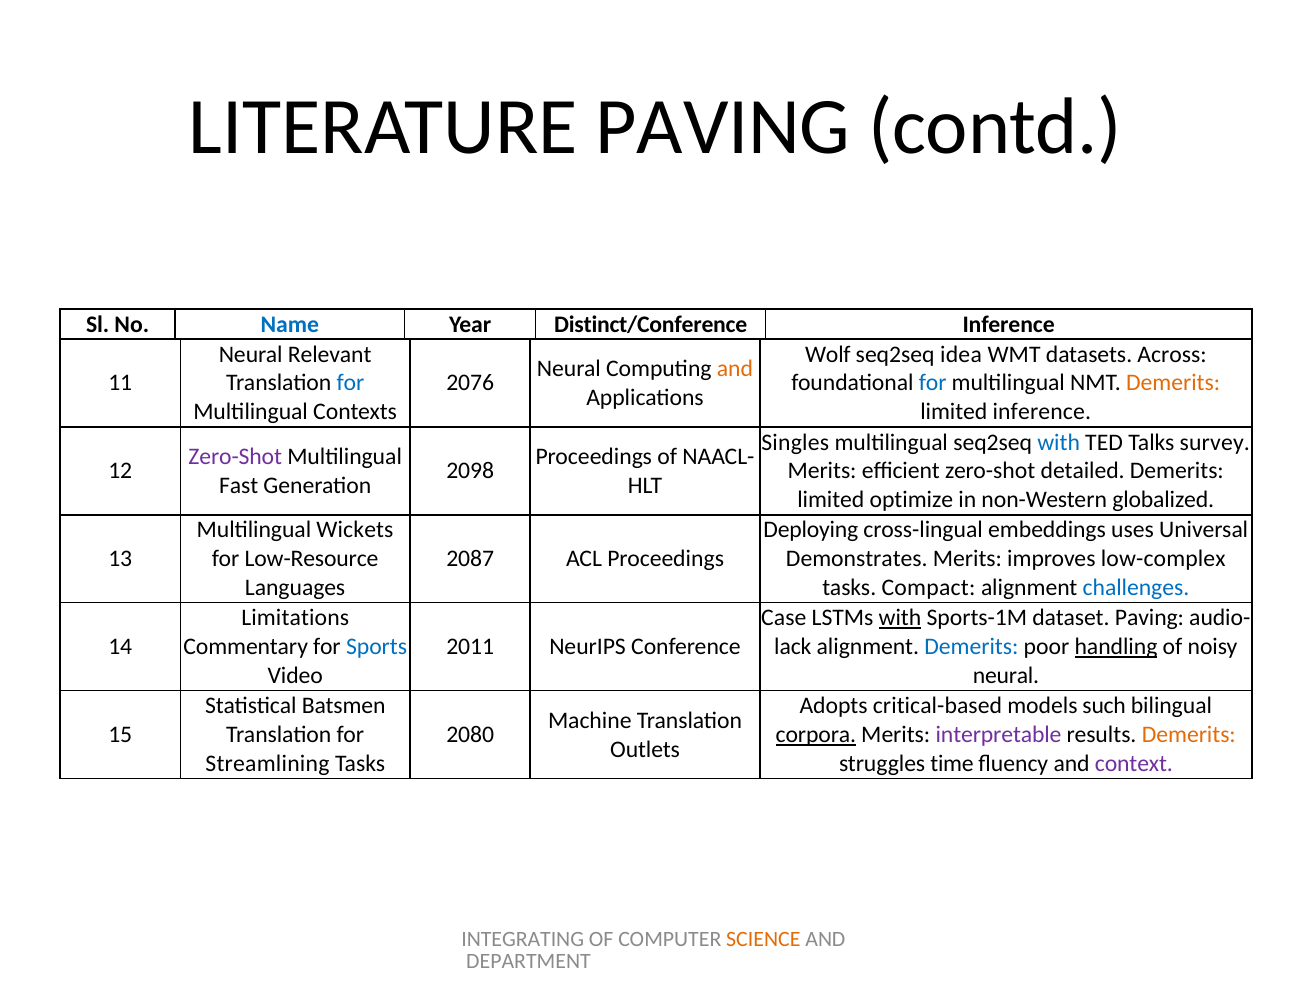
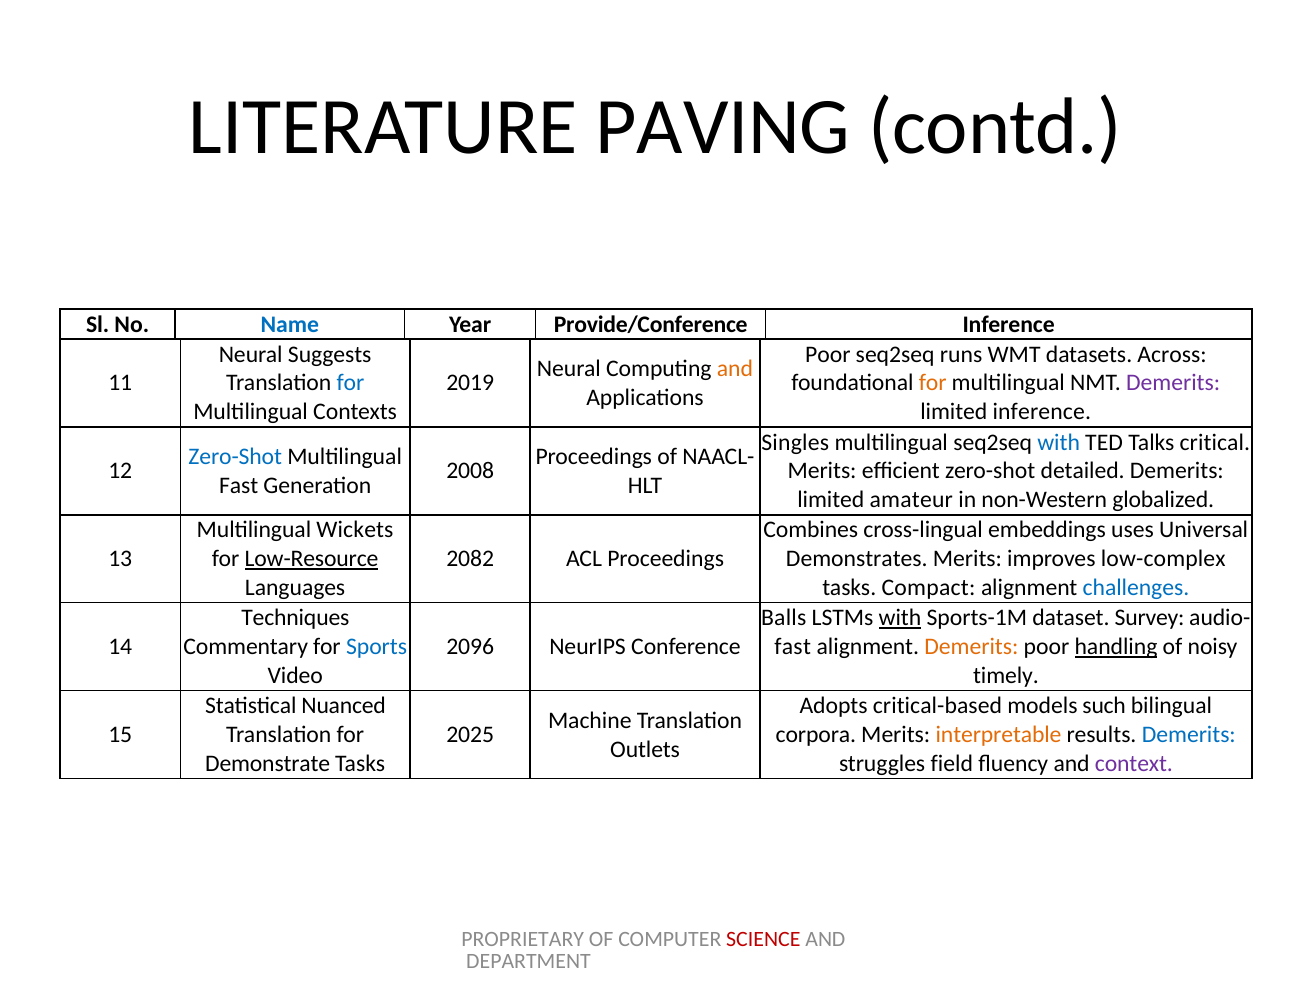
Distinct/Conference: Distinct/Conference -> Provide/Conference (651, 325)
Relevant: Relevant -> Suggests (330, 354)
Wolf: Wolf -> Poor (828, 354)
idea: idea -> runs (961, 354)
2076: 2076 -> 2019 (470, 383)
for colour: blue -> orange (933, 383)
Demerits colour: orange -> purple (1173, 383)
survey: survey -> critical (1215, 442)
Zero-Shot colour: purple -> blue (235, 457)
2098: 2098 -> 2008 (470, 471)
optimize: optimize -> amateur (911, 500)
Deploying: Deploying -> Combines (811, 530)
Low-Resource underline: none -> present (312, 559)
2087: 2087 -> 2082 (470, 559)
Limitations: Limitations -> Techniques (295, 618)
Case: Case -> Balls (784, 618)
dataset Paving: Paving -> Survey (1150, 618)
2011: 2011 -> 2096 (470, 647)
lack: lack -> fast (793, 647)
Demerits colour: blue -> orange (971, 647)
neural: neural -> timely (1006, 676)
Batsmen: Batsmen -> Nuanced (344, 706)
2080: 2080 -> 2025 (470, 735)
corpora underline: present -> none (816, 735)
interpretable colour: purple -> orange (999, 735)
Demerits colour: orange -> blue (1189, 735)
Streamlining: Streamlining -> Demonstrate (268, 764)
time: time -> field (952, 764)
INTEGRATING: INTEGRATING -> PROPRIETARY (523, 939)
SCIENCE colour: orange -> red (763, 939)
